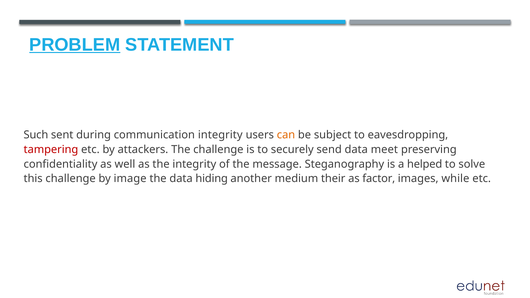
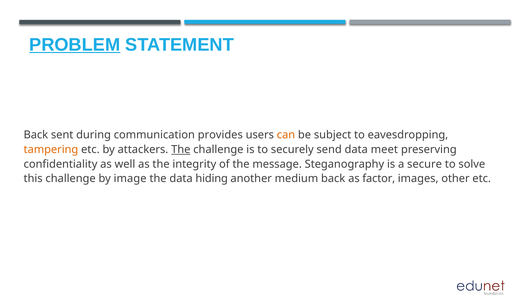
Such: Such -> Back (36, 135)
communication integrity: integrity -> provides (220, 135)
tampering colour: red -> orange (51, 150)
The underline: none -> present (181, 150)
helped: helped -> secure (425, 164)
medium their: their -> back (333, 179)
while: while -> other (455, 179)
